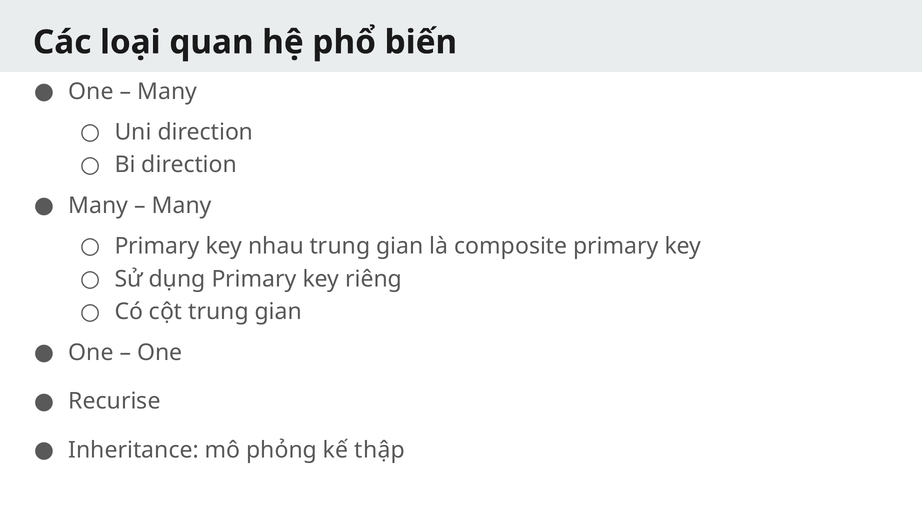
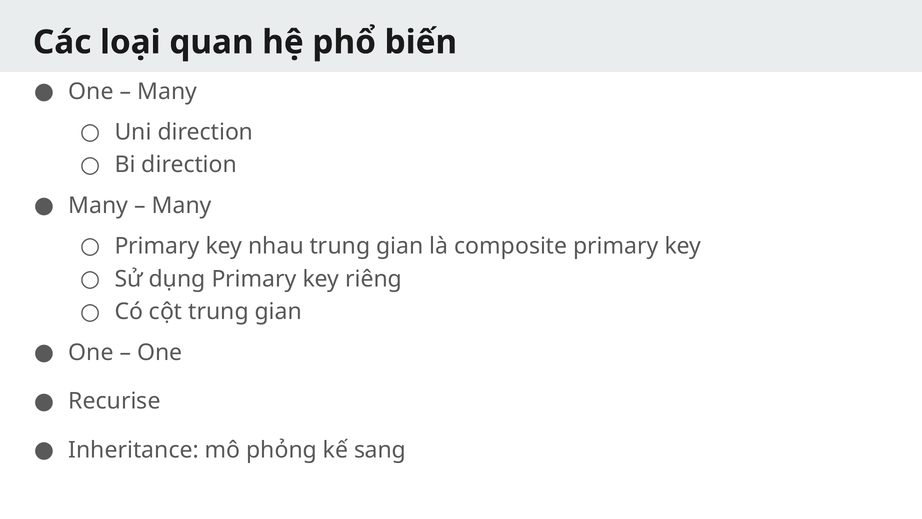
thập: thập -> sang (380, 450)
